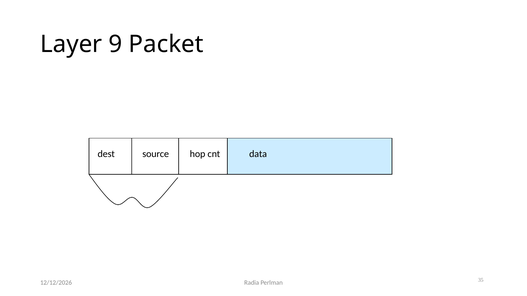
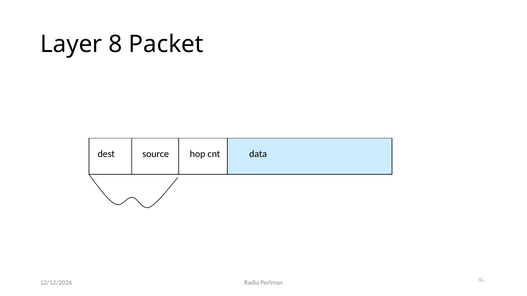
9: 9 -> 8 (115, 44)
